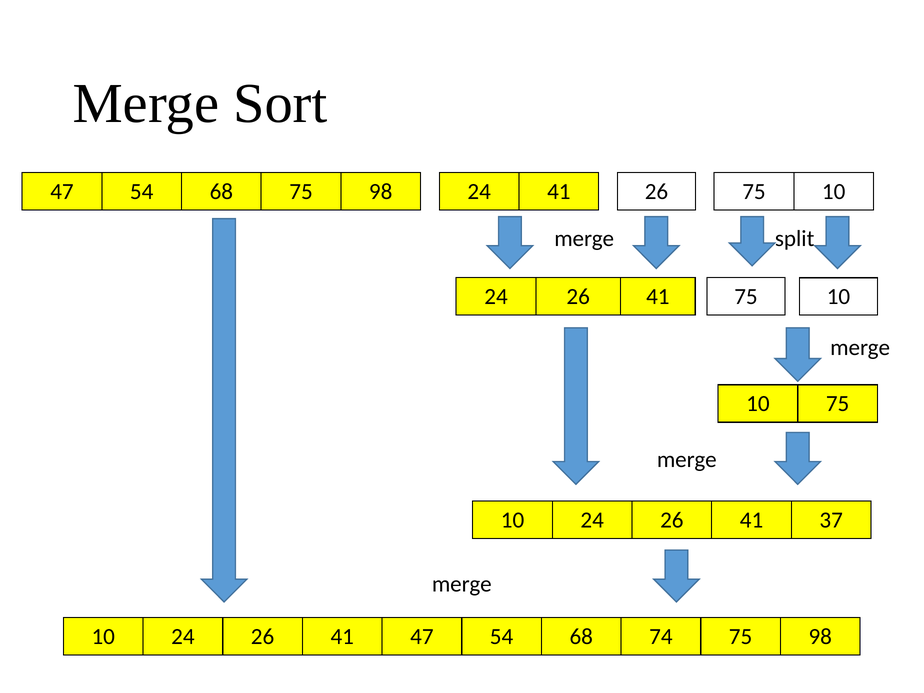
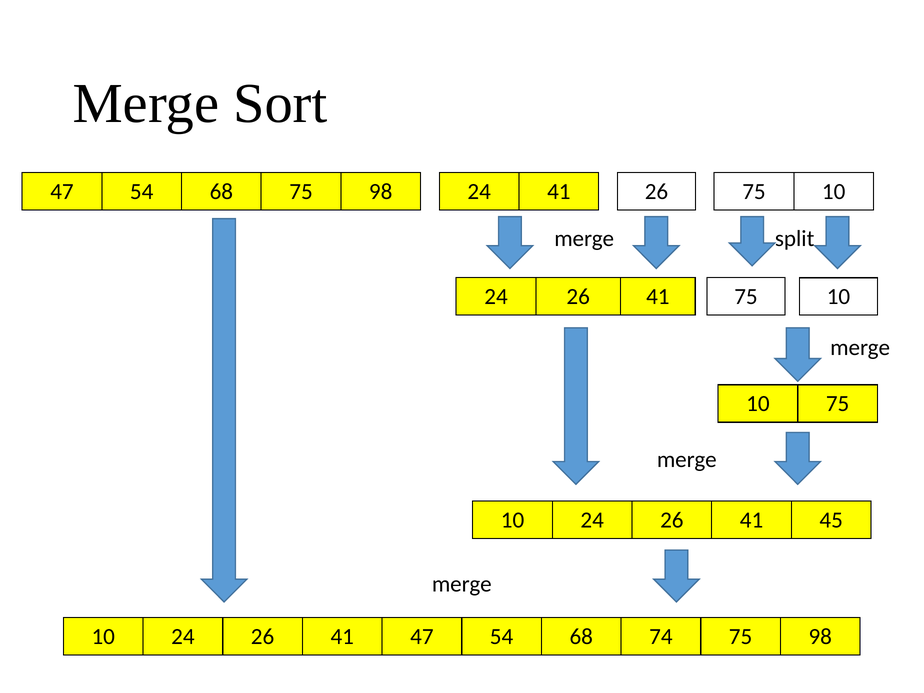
37: 37 -> 45 (831, 520)
